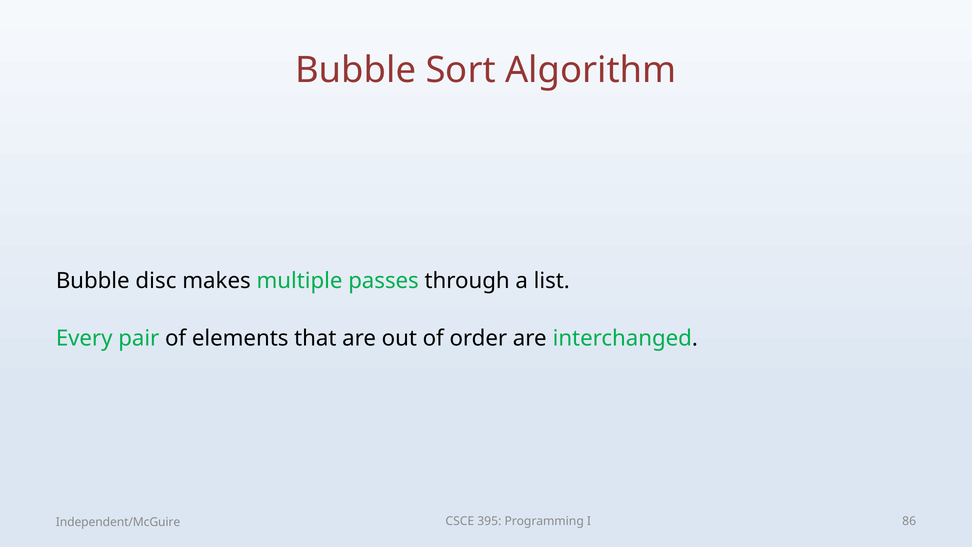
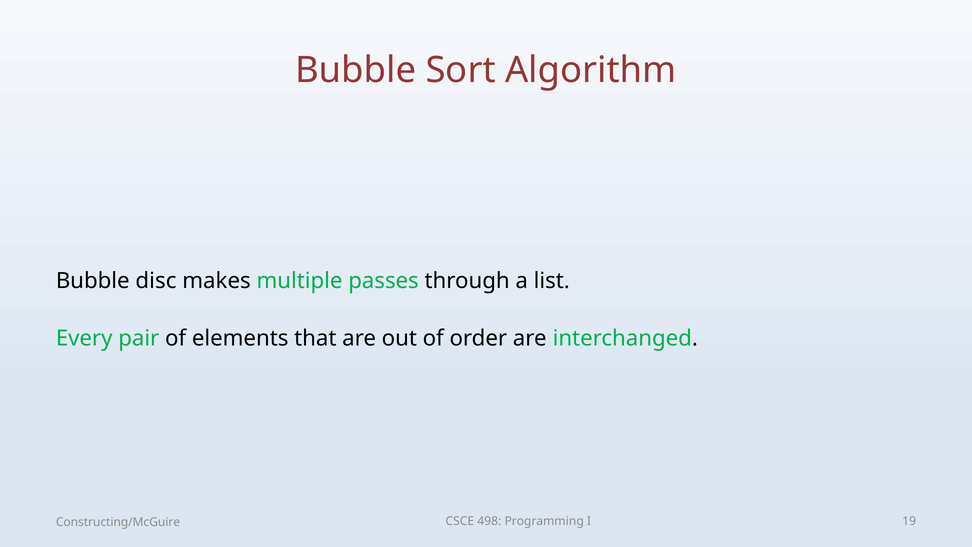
395: 395 -> 498 (489, 521)
86: 86 -> 19 (909, 521)
Independent/McGuire: Independent/McGuire -> Constructing/McGuire (118, 522)
